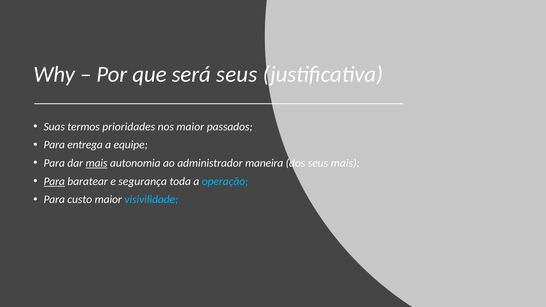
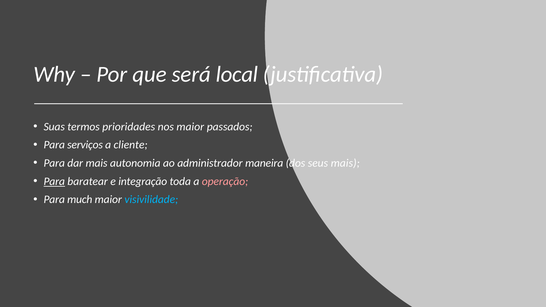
será seus: seus -> local (237, 75)
entrega: entrega -> serviços (85, 145)
equipe: equipe -> cliente (131, 145)
mais underline: present -> none (97, 163)
segurança: segurança -> integração (143, 181)
operação colour: light blue -> pink (225, 181)
custo: custo -> much (80, 200)
